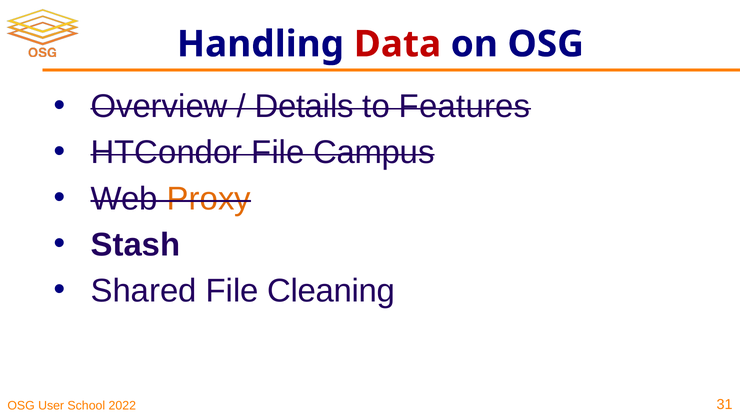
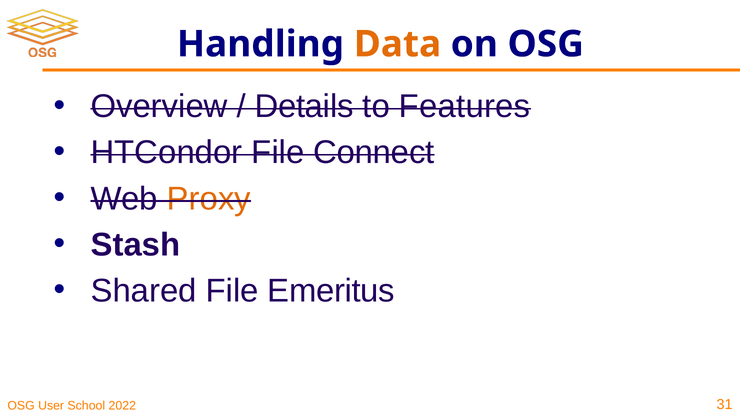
Data colour: red -> orange (397, 44)
Campus: Campus -> Connect (374, 153)
Cleaning: Cleaning -> Emeritus (331, 291)
